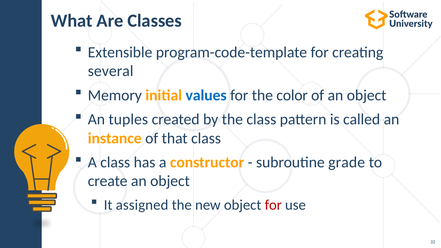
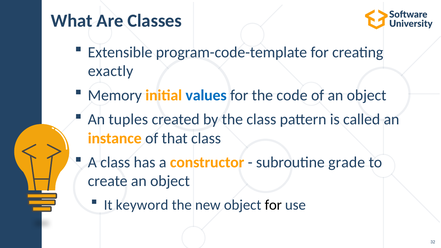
several: several -> exactly (111, 71)
color: color -> code (292, 95)
assigned: assigned -> keyword (142, 205)
for colour: red -> black (273, 205)
